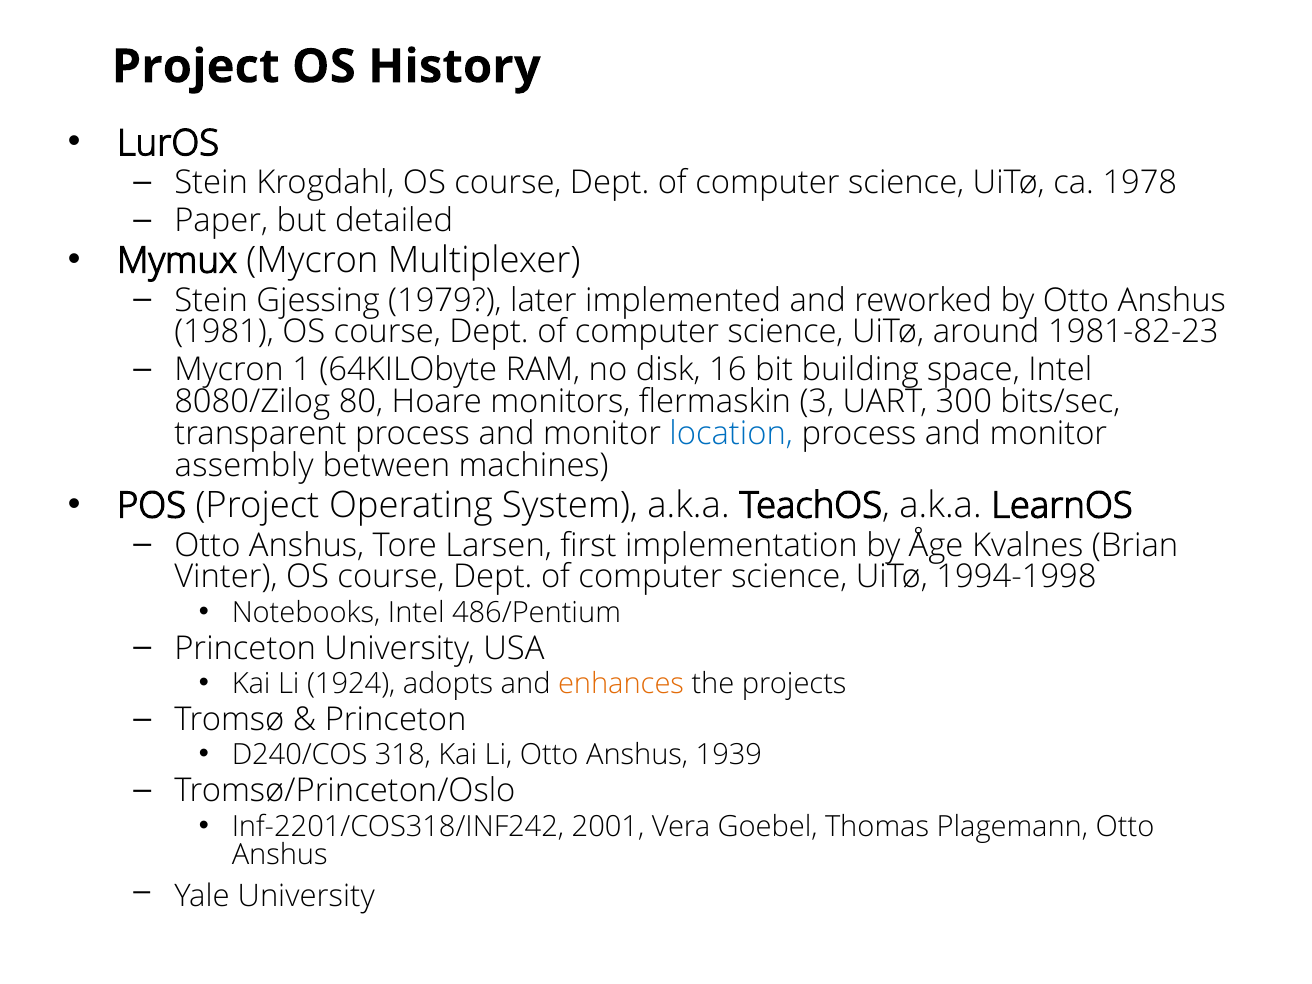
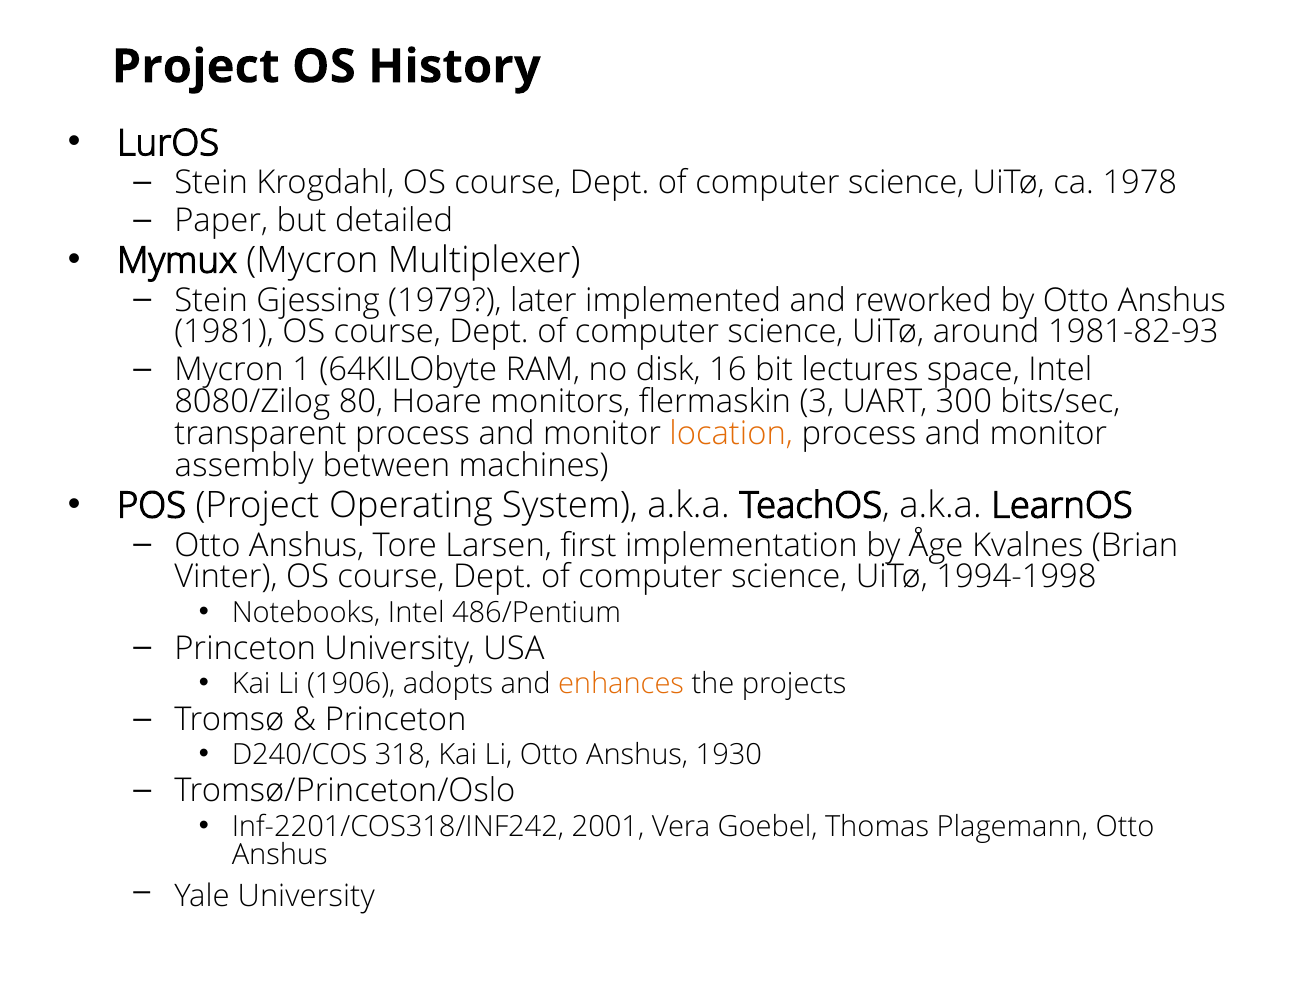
1981-82-23: 1981-82-23 -> 1981-82-93 (1133, 332)
building: building -> lectures (860, 370)
location colour: blue -> orange (731, 434)
1924: 1924 -> 1906 (351, 684)
1939: 1939 -> 1930 (729, 755)
